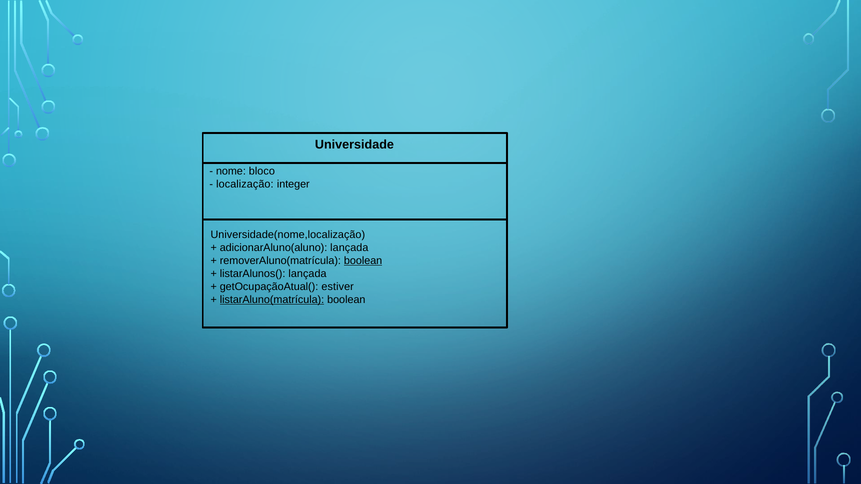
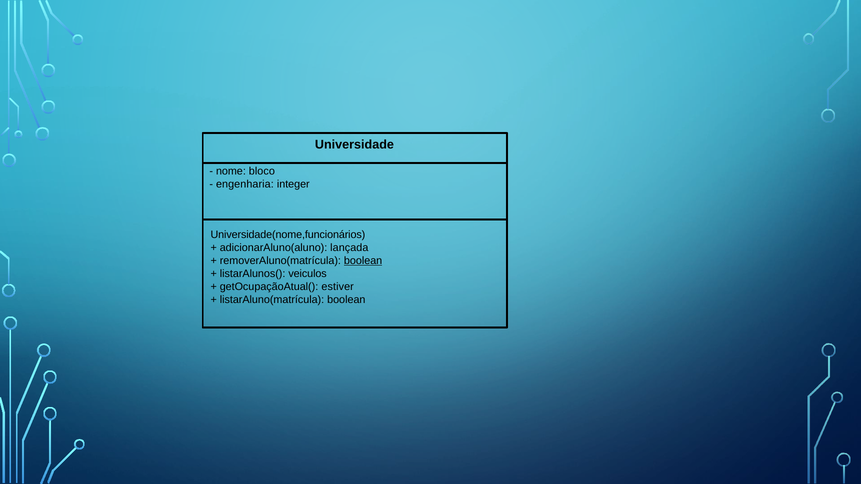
localização: localização -> engenharia (245, 184)
Universidade(nome,localização: Universidade(nome,localização -> Universidade(nome,funcionários (288, 235)
listarAlunos( lançada: lançada -> veiculos (308, 274)
listarAluno(matrícula underline: present -> none (272, 300)
